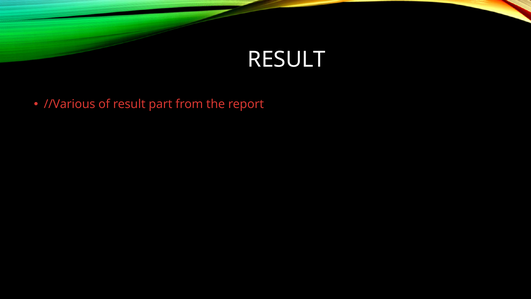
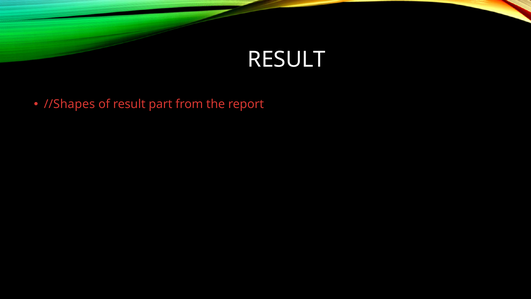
//Various: //Various -> //Shapes (69, 104)
